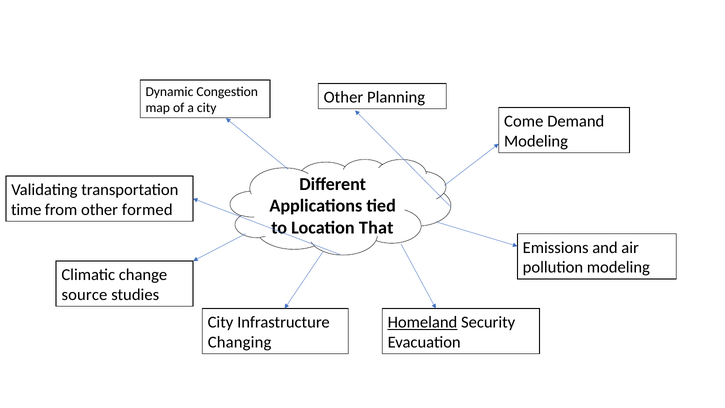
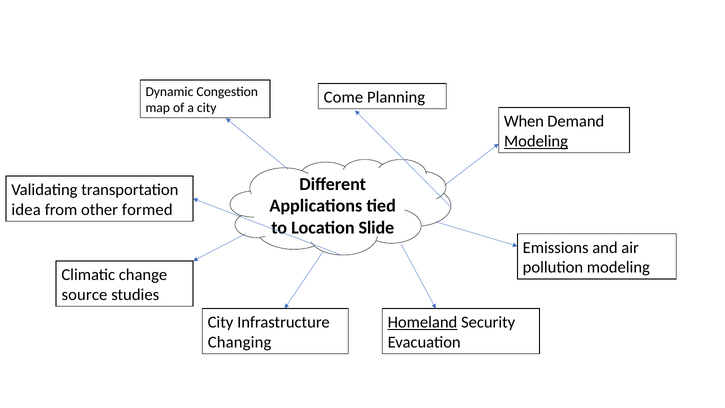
Other: Other -> Come (343, 97)
Come: Come -> When (524, 121)
Modeling underline: none -> present (536, 141)
time: time -> idea (26, 210)
That: That -> Slide (376, 228)
